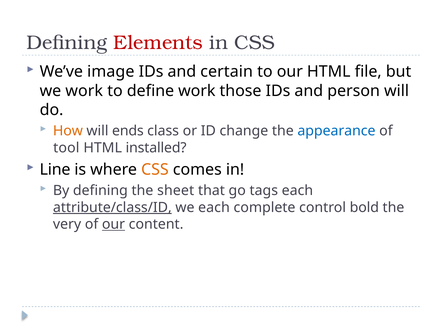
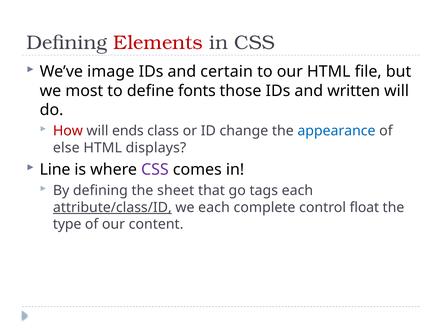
we work: work -> most (84, 91)
define work: work -> fonts (197, 91)
person: person -> written (354, 91)
How colour: orange -> red (68, 131)
tool: tool -> else (66, 148)
installed: installed -> displays (156, 148)
CSS colour: orange -> purple (155, 170)
bold: bold -> float (364, 208)
very: very -> type (67, 225)
our underline: present -> none (113, 225)
